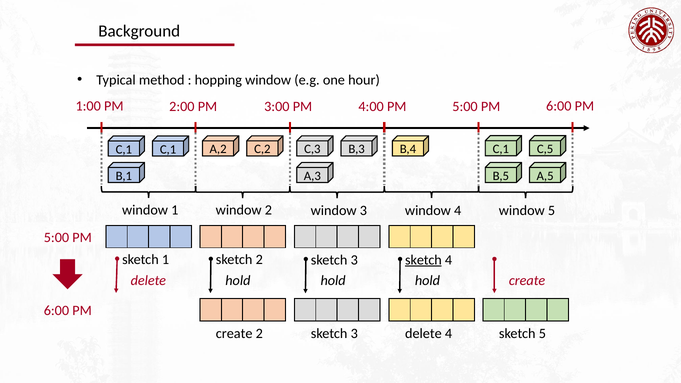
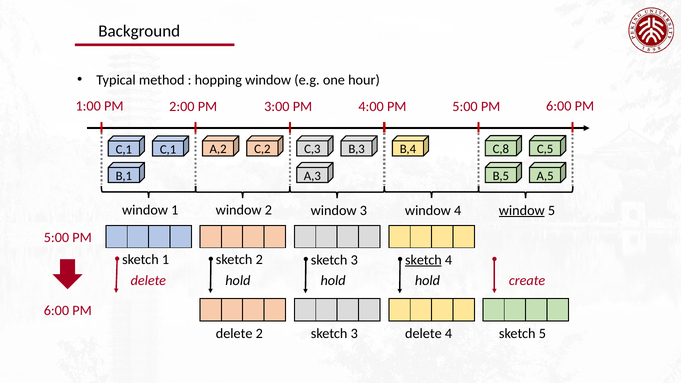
C,1: C,1 -> C,8 (501, 149)
window underline: none -> present (522, 210)
create: create -> delete (234, 333)
